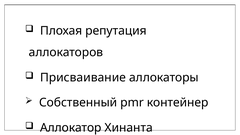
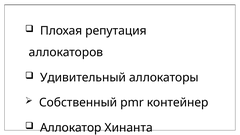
Присваивание: Присваивание -> Удивительный (83, 77)
